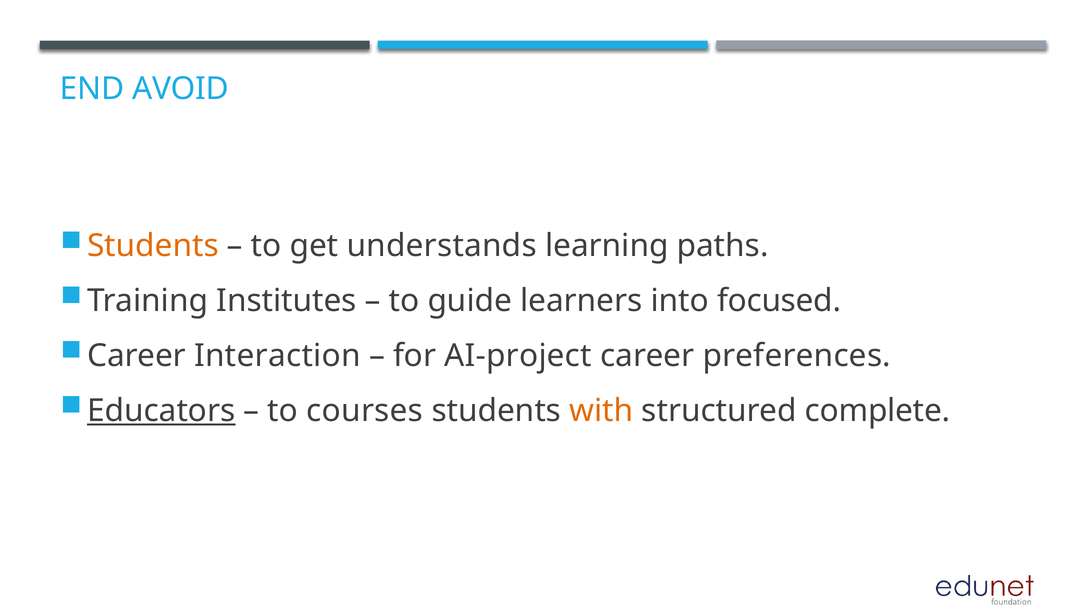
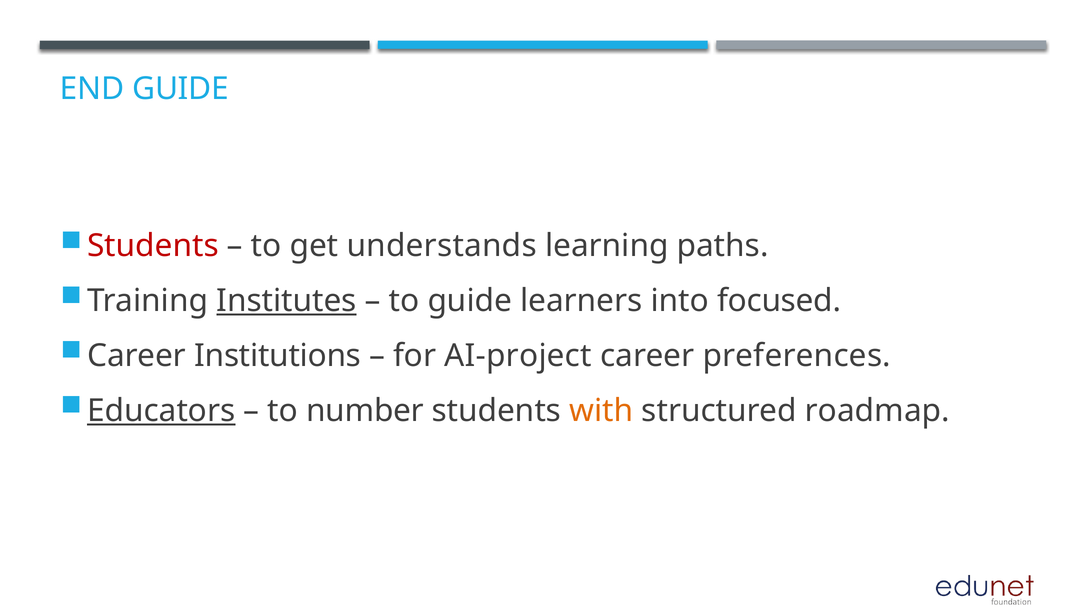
END AVOID: AVOID -> GUIDE (181, 89)
Students colour: orange -> red (153, 246)
Institutes underline: none -> present (286, 301)
Interaction: Interaction -> Institutions (278, 356)
courses: courses -> number (365, 411)
complete: complete -> roadmap (877, 411)
